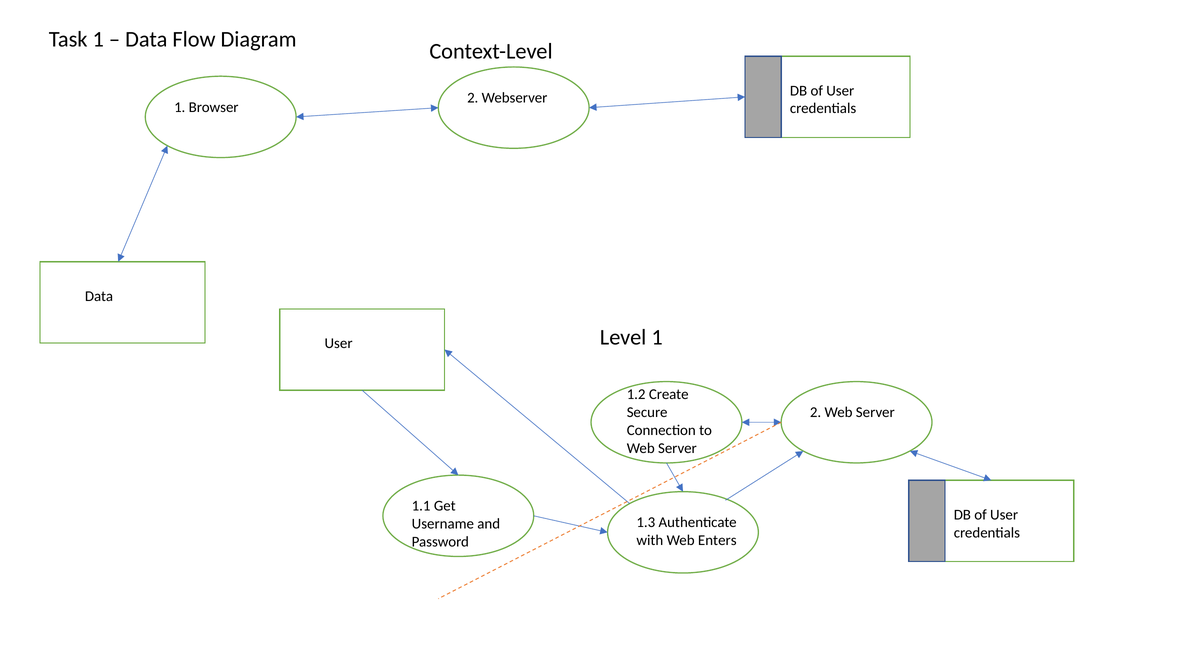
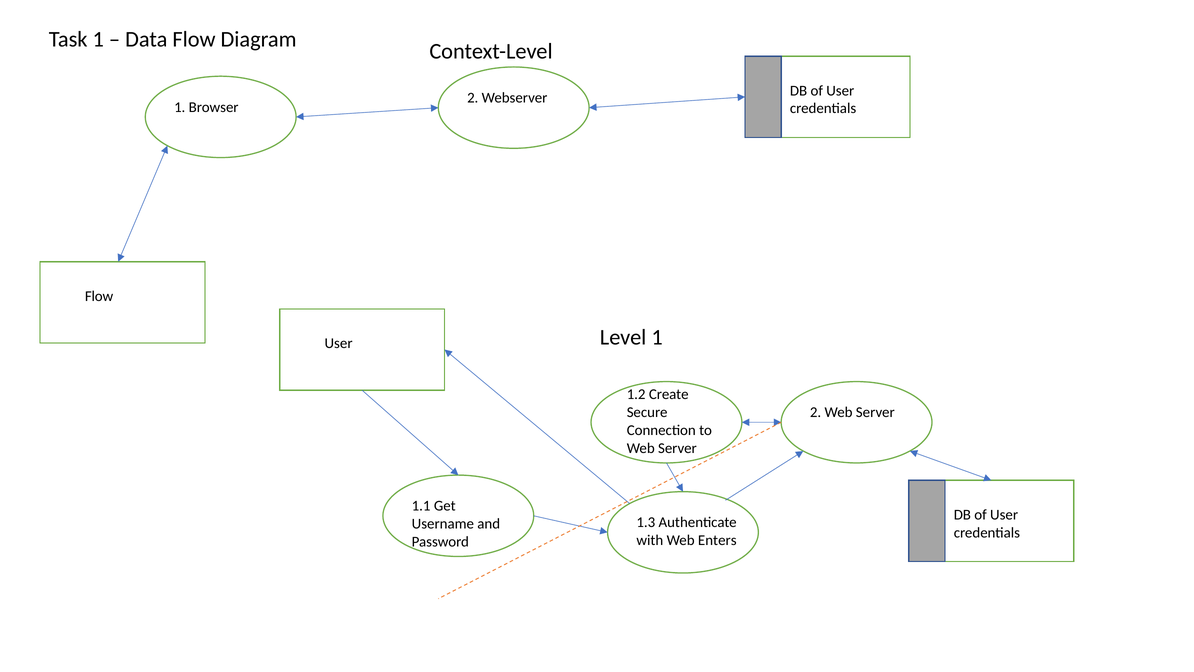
Data: Data -> Flow (99, 296)
